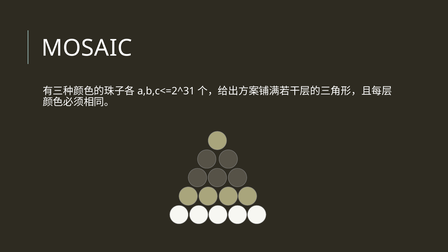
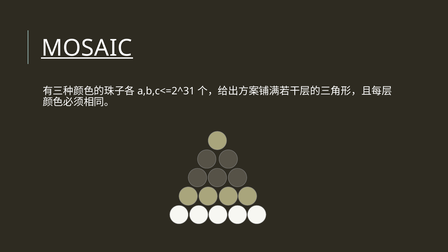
MOSAIC underline: none -> present (87, 48)
